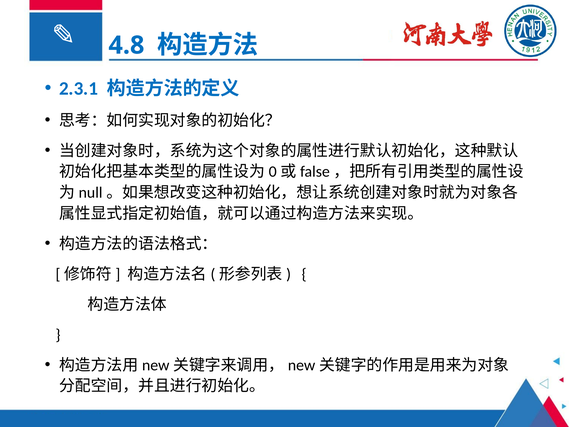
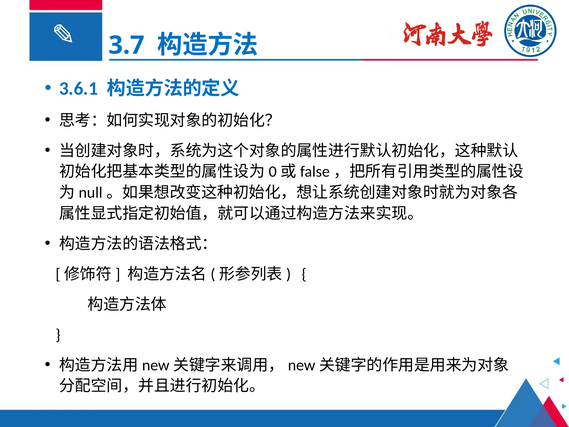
4.8: 4.8 -> 3.7 (126, 45)
2.3.1: 2.3.1 -> 3.6.1 (78, 88)
